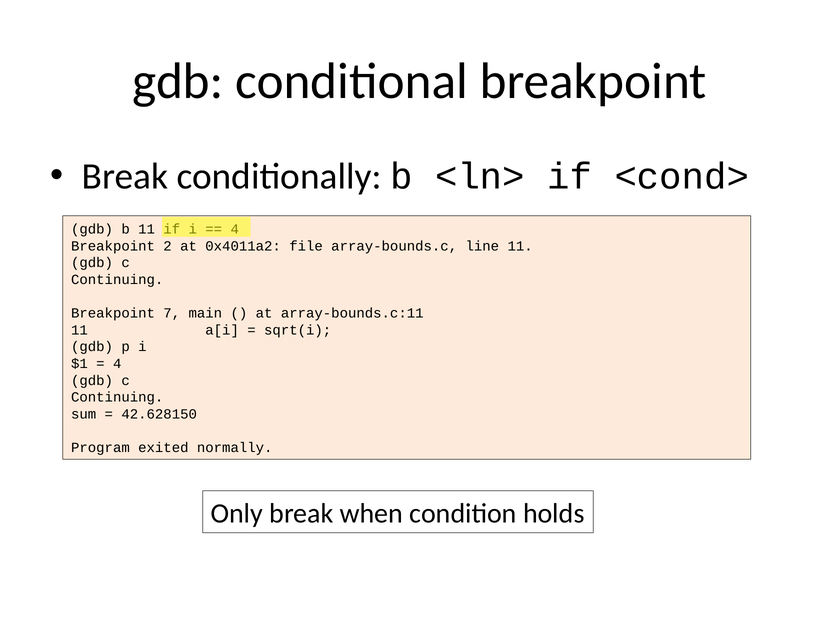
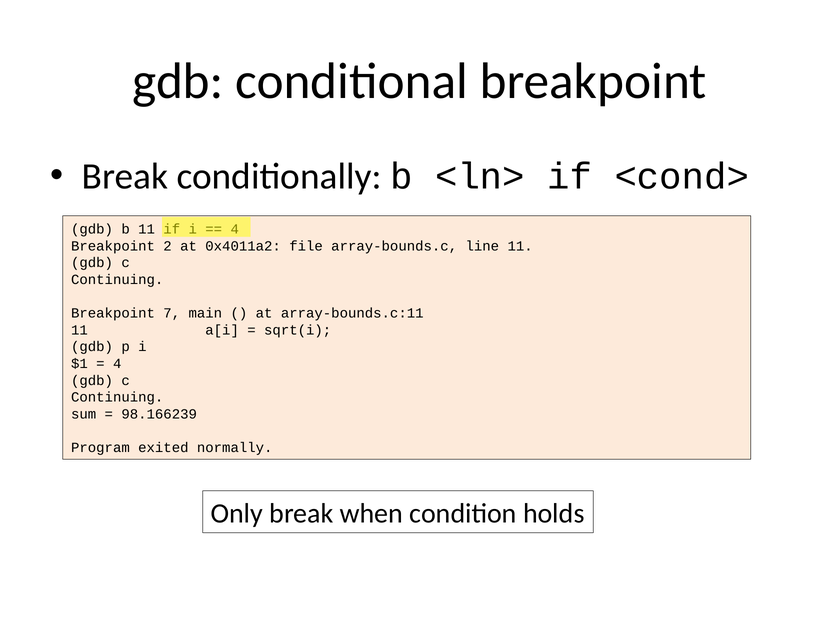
42.628150: 42.628150 -> 98.166239 (159, 414)
